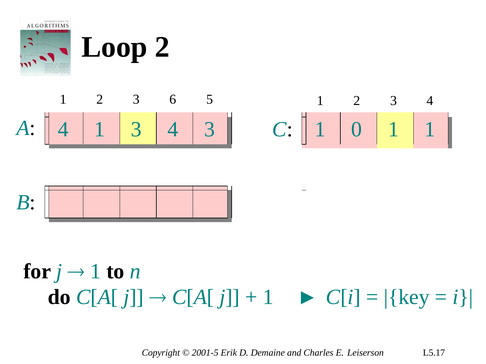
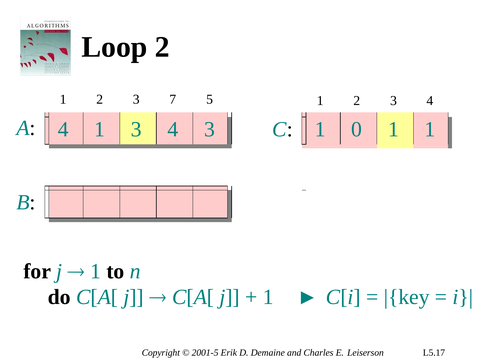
6: 6 -> 7 (173, 99)
